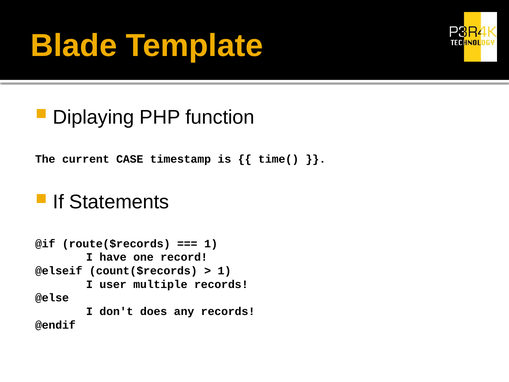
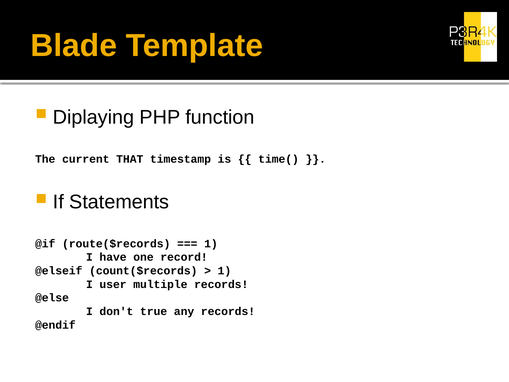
CASE: CASE -> THAT (130, 159)
does: does -> true (154, 311)
